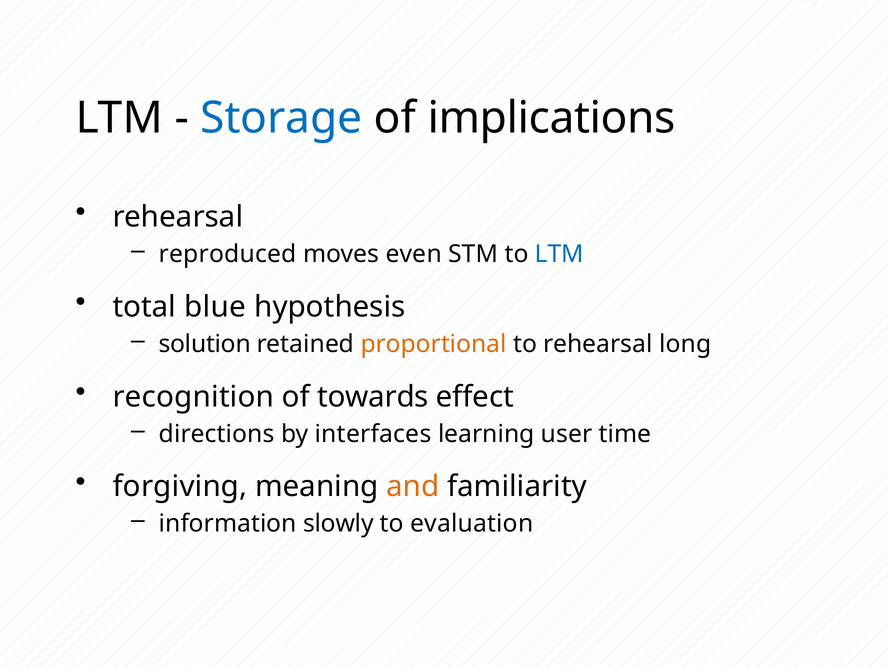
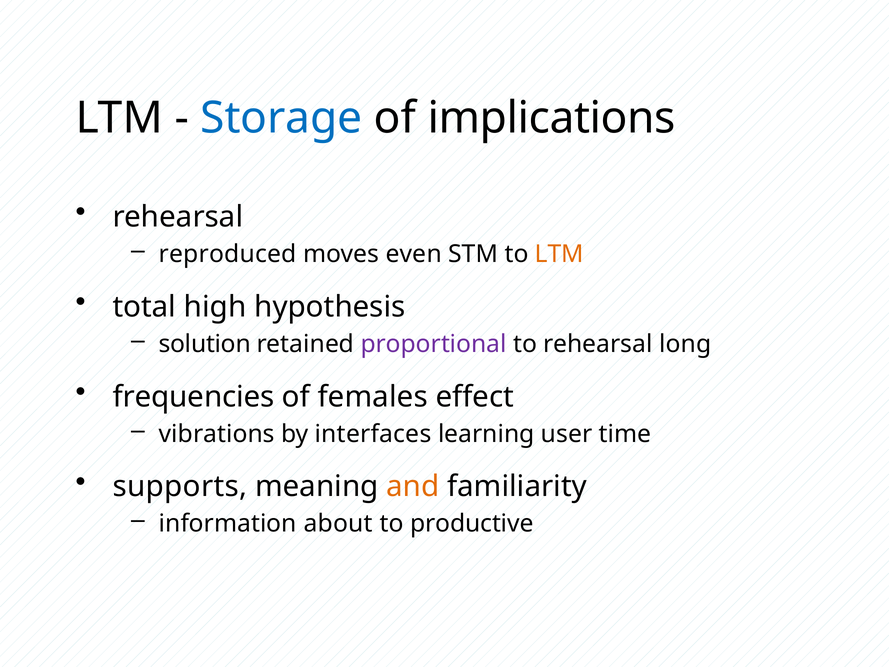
LTM colour: blue -> orange (559, 254)
blue: blue -> high (215, 307)
proportional colour: orange -> purple (434, 344)
recognition: recognition -> frequencies (194, 397)
towards: towards -> females (373, 397)
directions: directions -> vibrations (217, 434)
forgiving: forgiving -> supports (180, 486)
slowly: slowly -> about (338, 524)
evaluation: evaluation -> productive (472, 524)
